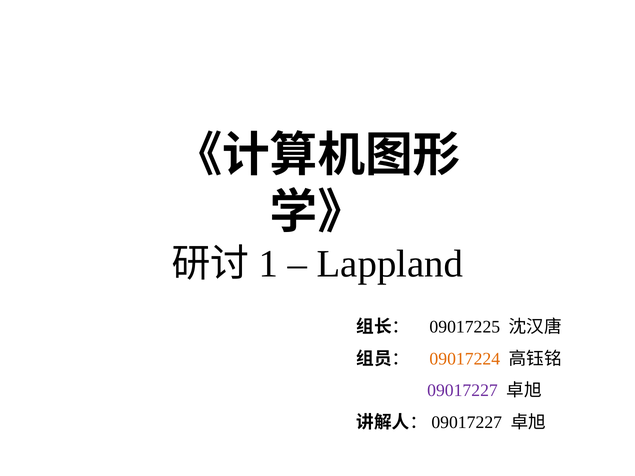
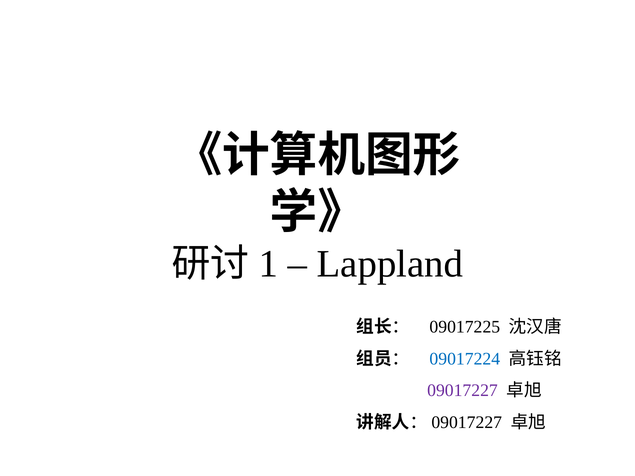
09017224 colour: orange -> blue (465, 359)
